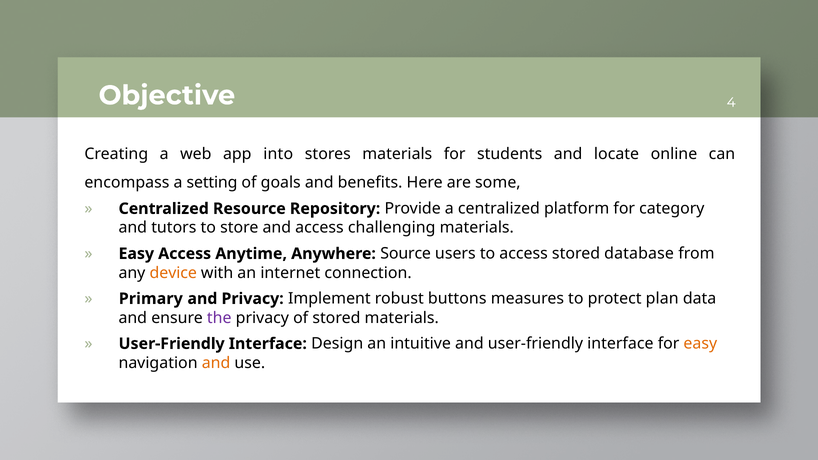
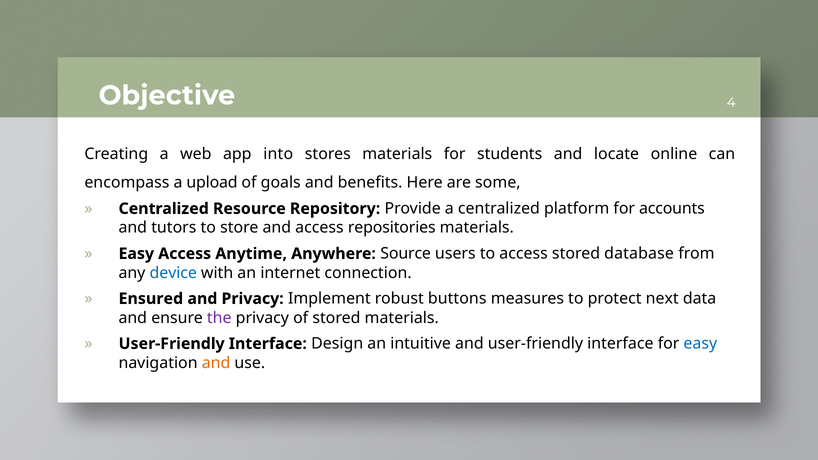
setting: setting -> upload (212, 183)
category: category -> accounts (672, 209)
challenging: challenging -> repositories (392, 228)
device colour: orange -> blue (173, 273)
Primary: Primary -> Ensured (151, 299)
plan: plan -> next (662, 299)
easy colour: orange -> blue (700, 344)
